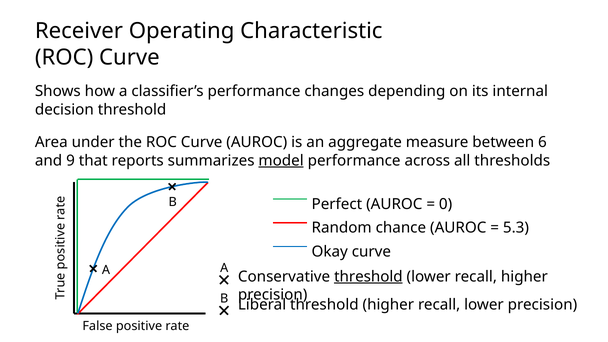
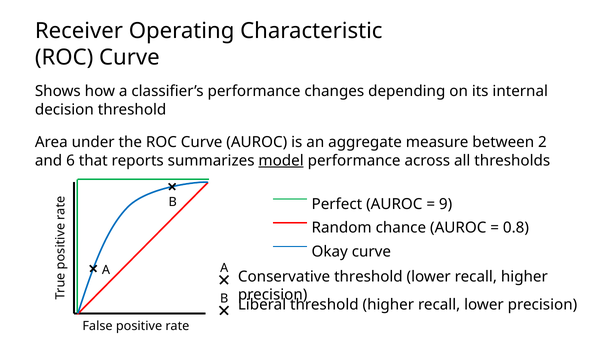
6: 6 -> 2 (542, 142)
9: 9 -> 6 (70, 161)
0: 0 -> 9 (446, 204)
5.3: 5.3 -> 0.8 (516, 228)
threshold underline: present -> none (368, 277)
